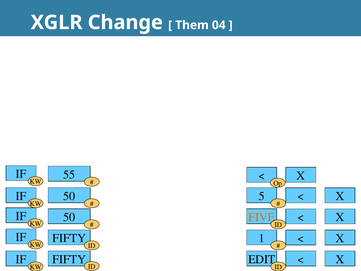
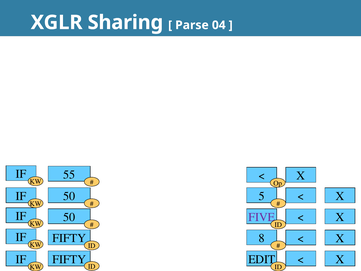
Change: Change -> Sharing (125, 22)
Them: Them -> Parse (192, 25)
FIVE colour: orange -> purple (262, 217)
1: 1 -> 8 (262, 238)
